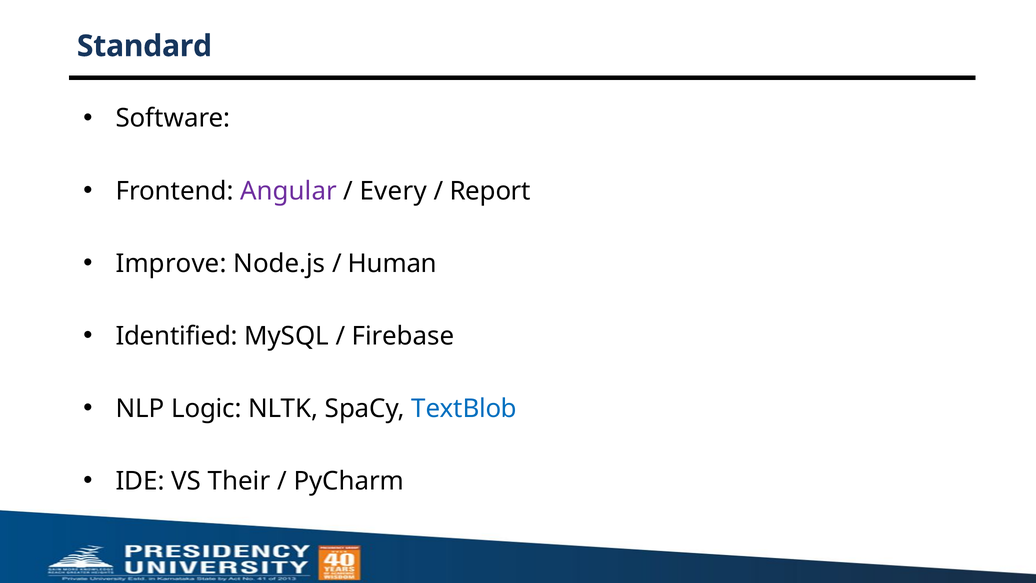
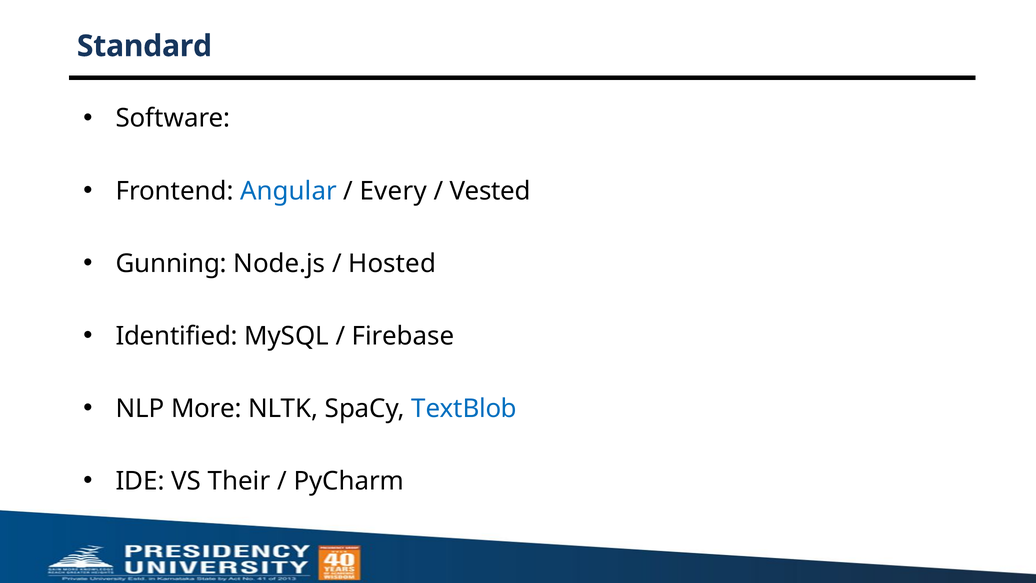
Angular colour: purple -> blue (289, 191)
Report: Report -> Vested (490, 191)
Improve: Improve -> Gunning (171, 263)
Human: Human -> Hosted (392, 263)
Logic: Logic -> More (206, 408)
